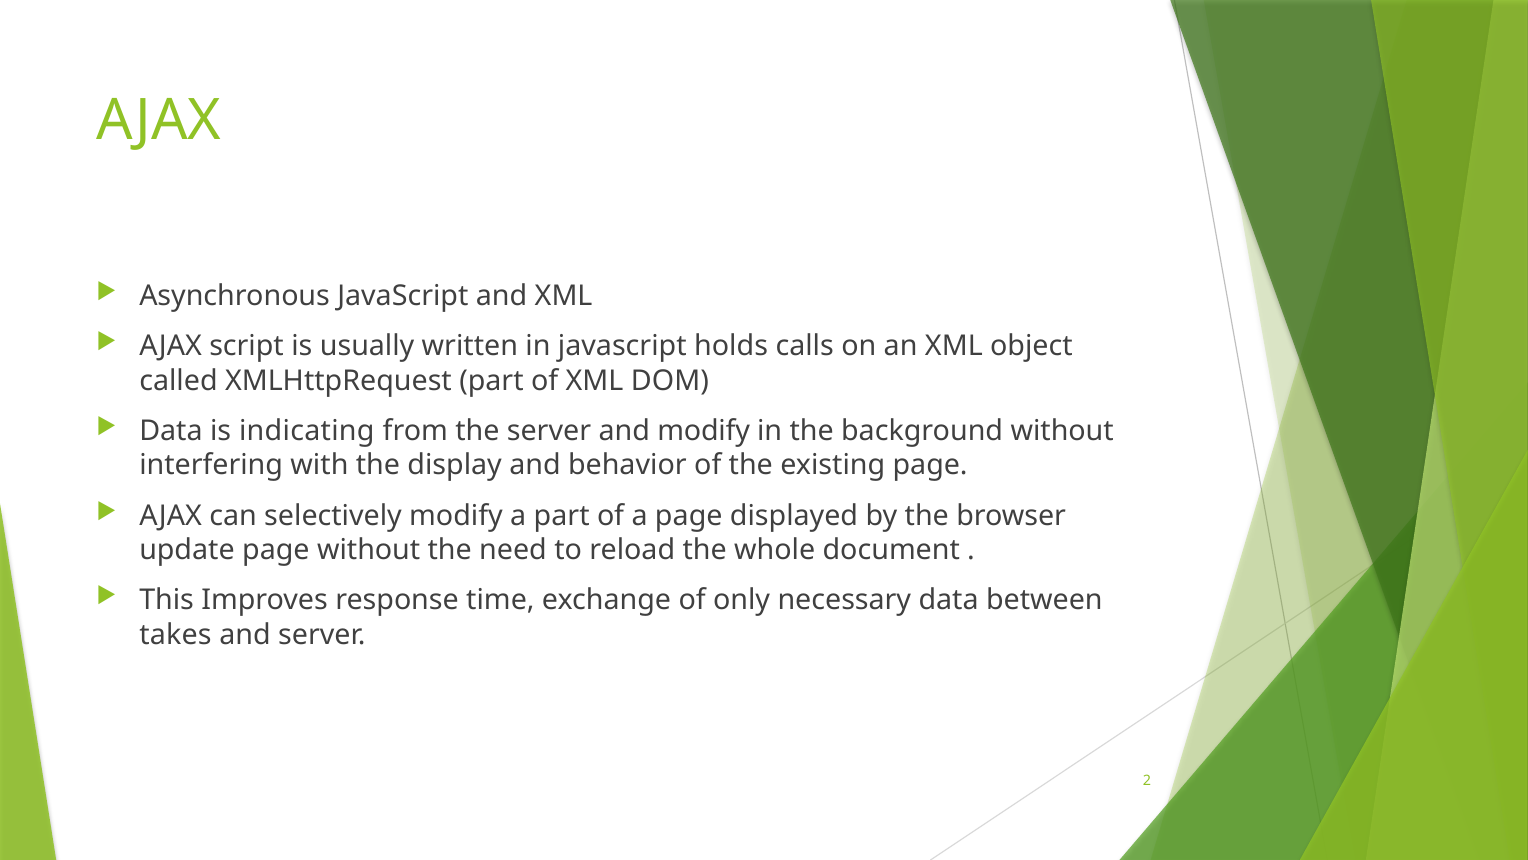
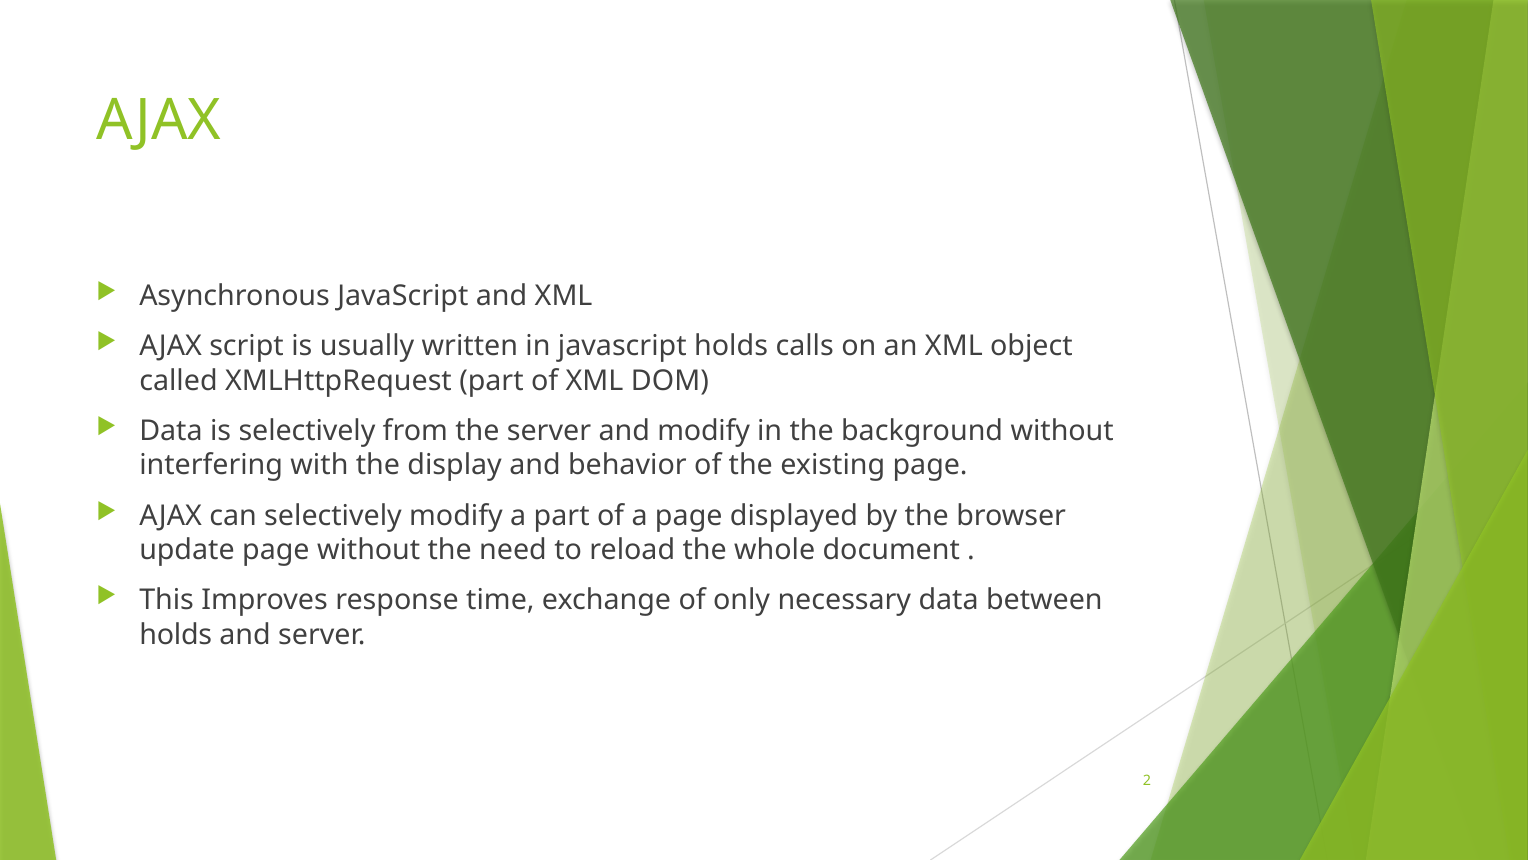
is indicating: indicating -> selectively (307, 431)
takes: takes -> holds (176, 634)
